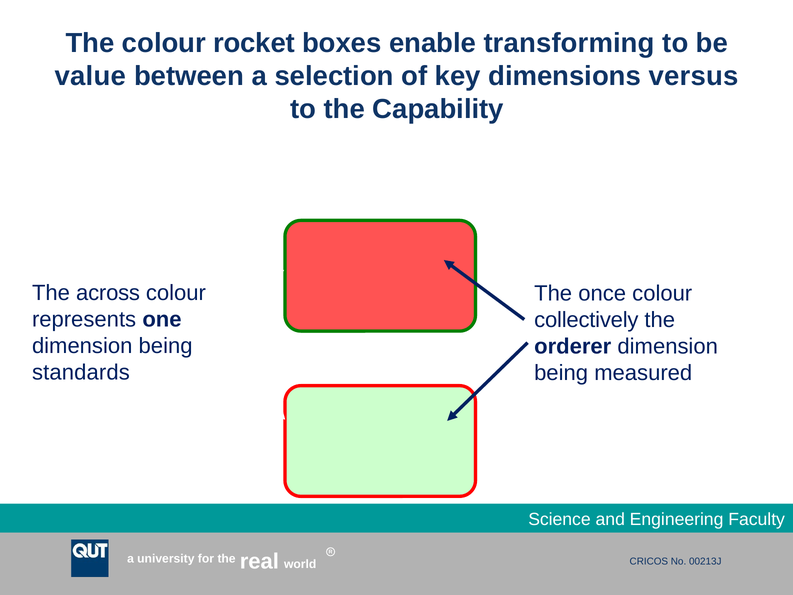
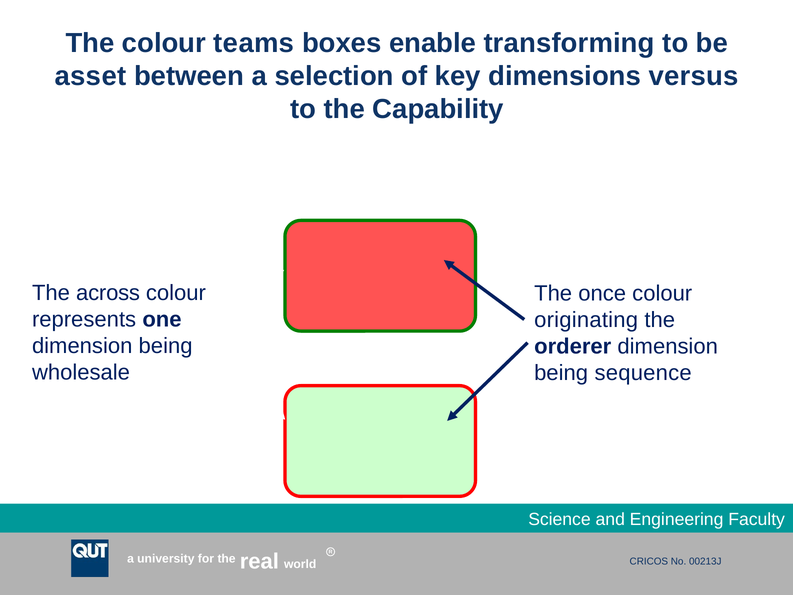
rocket: rocket -> teams (254, 43)
value: value -> asset (91, 76)
collectively: collectively -> originating (586, 320)
standards: standards -> wholesale (81, 372)
measured: measured -> sequence (643, 373)
